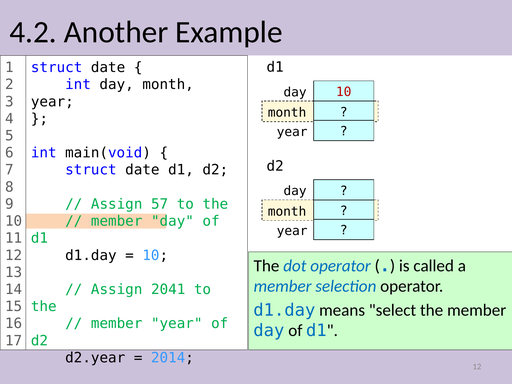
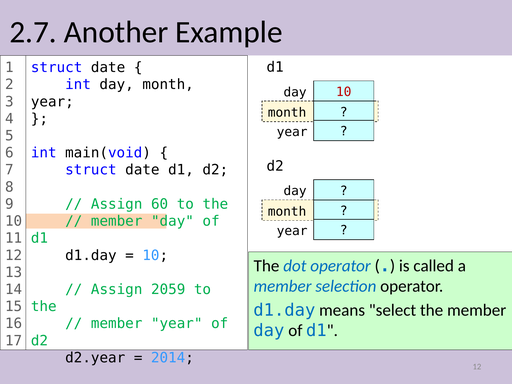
4.2: 4.2 -> 2.7 (33, 32)
57: 57 -> 60 (160, 204)
2041: 2041 -> 2059 (168, 289)
